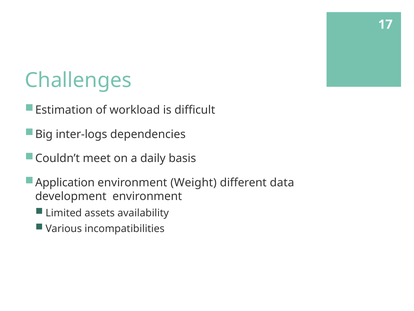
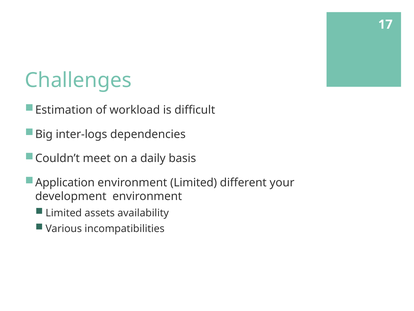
environment Weight: Weight -> Limited (194, 182)
data: data -> your (282, 182)
